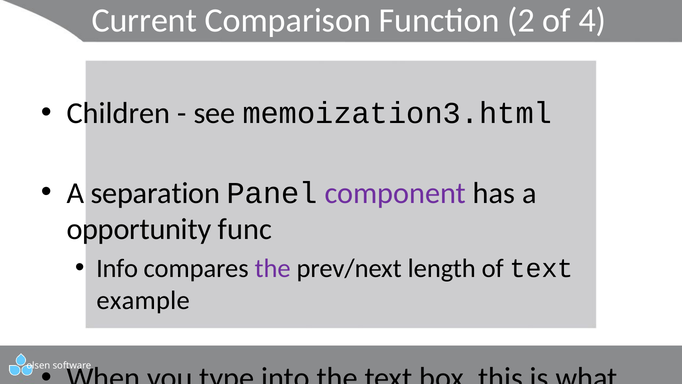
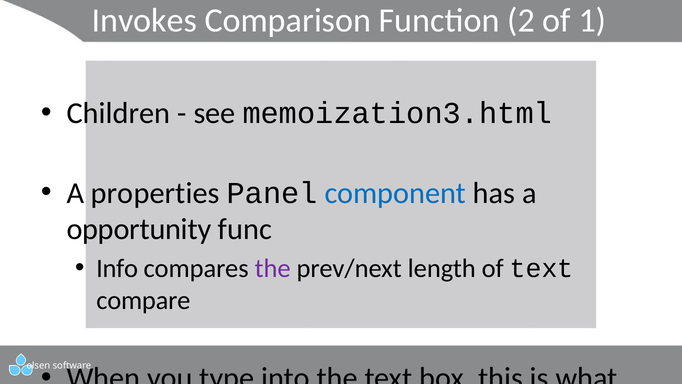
Current: Current -> Invokes (144, 20)
4: 4 -> 1 (592, 20)
separation: separation -> properties (155, 193)
component colour: purple -> blue (395, 193)
example: example -> compare (143, 300)
